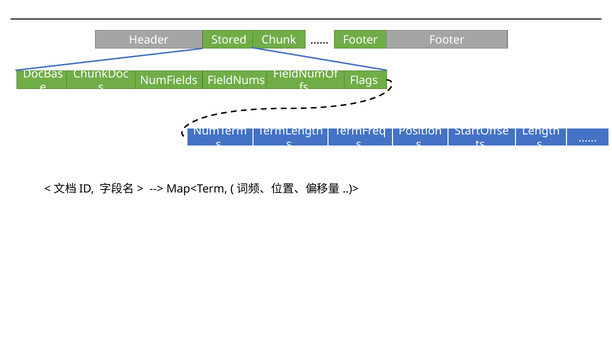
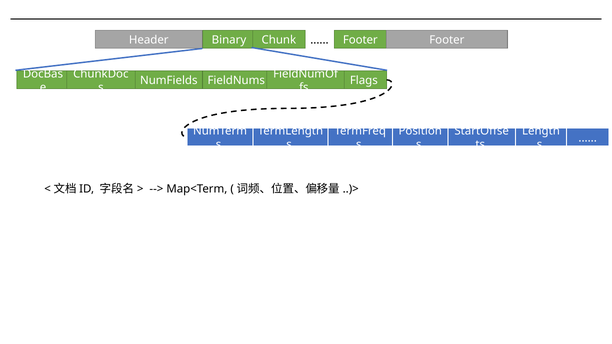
Stored: Stored -> Binary (229, 40)
